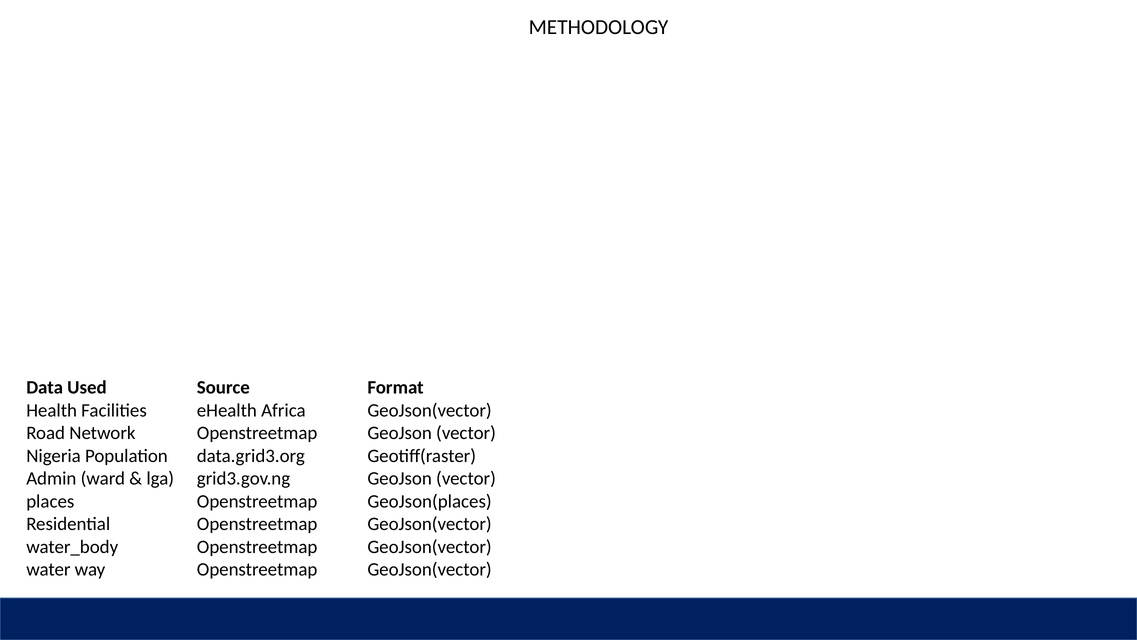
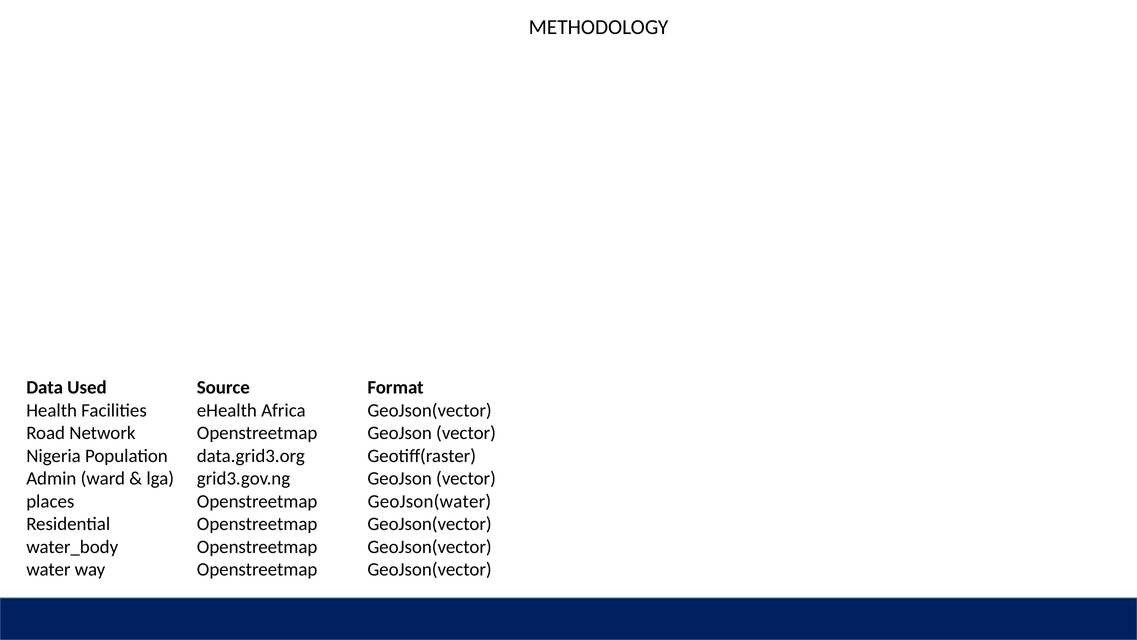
GeoJson(places: GeoJson(places -> GeoJson(water (429, 501)
